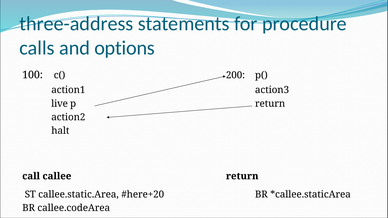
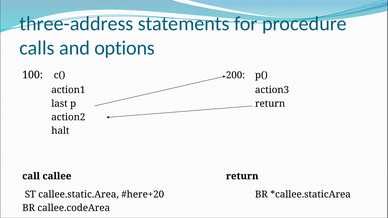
live: live -> last (59, 104)
